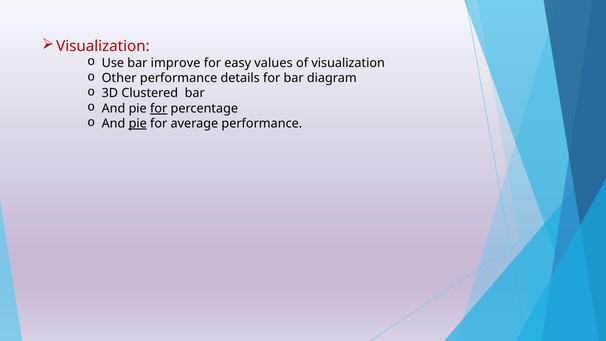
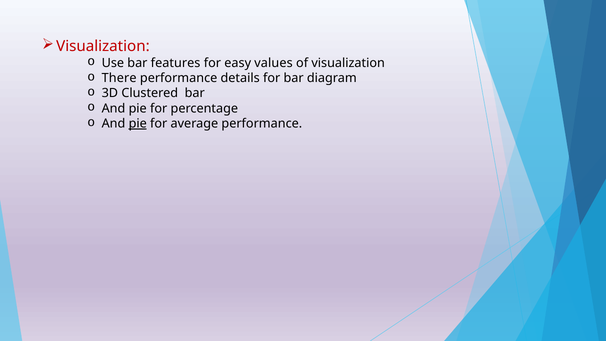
improve: improve -> features (176, 63)
Other: Other -> There (119, 78)
for underline: present -> none (159, 108)
